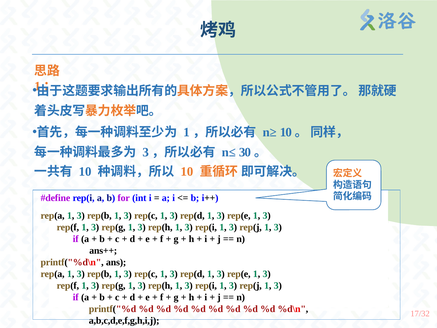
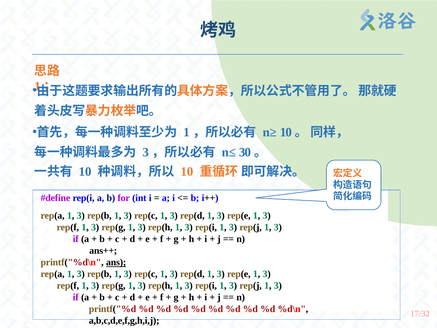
ans underline: none -> present (116, 262)
